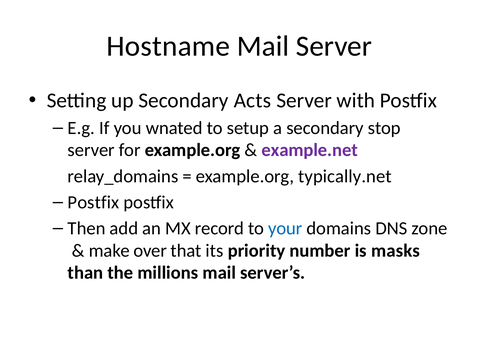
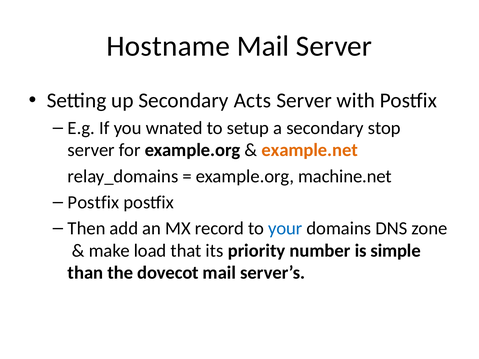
example.net colour: purple -> orange (310, 150)
typically.net: typically.net -> machine.net (345, 176)
over: over -> load (150, 251)
masks: masks -> simple (396, 251)
millions: millions -> dovecot (168, 273)
